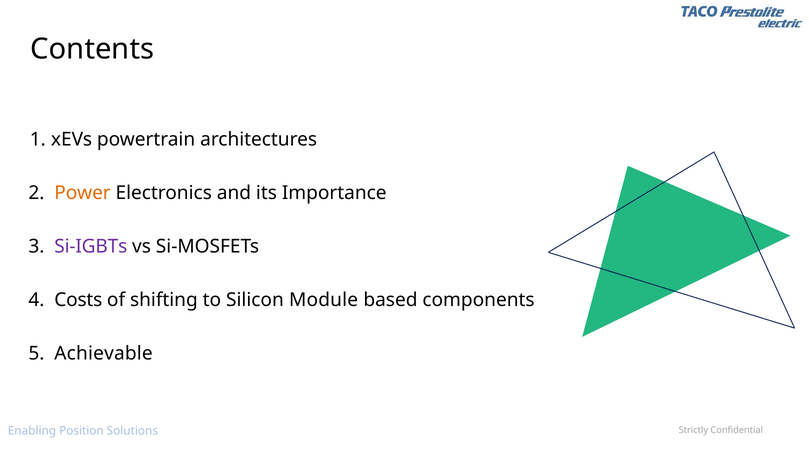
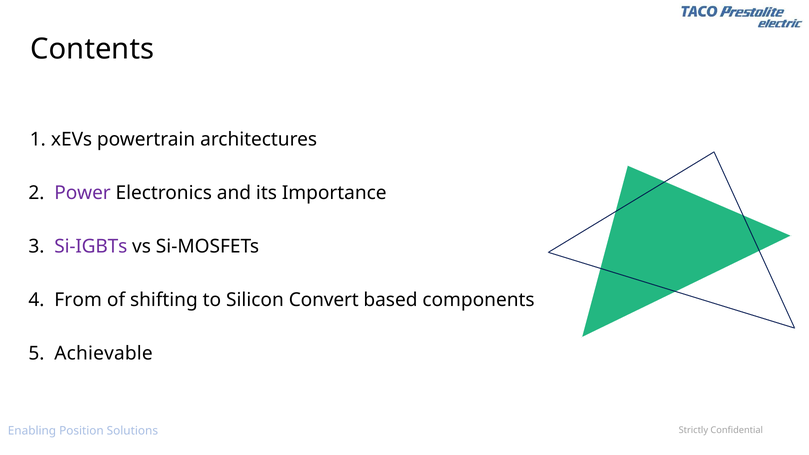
Power colour: orange -> purple (82, 193)
Costs: Costs -> From (78, 300)
Module: Module -> Convert (324, 300)
